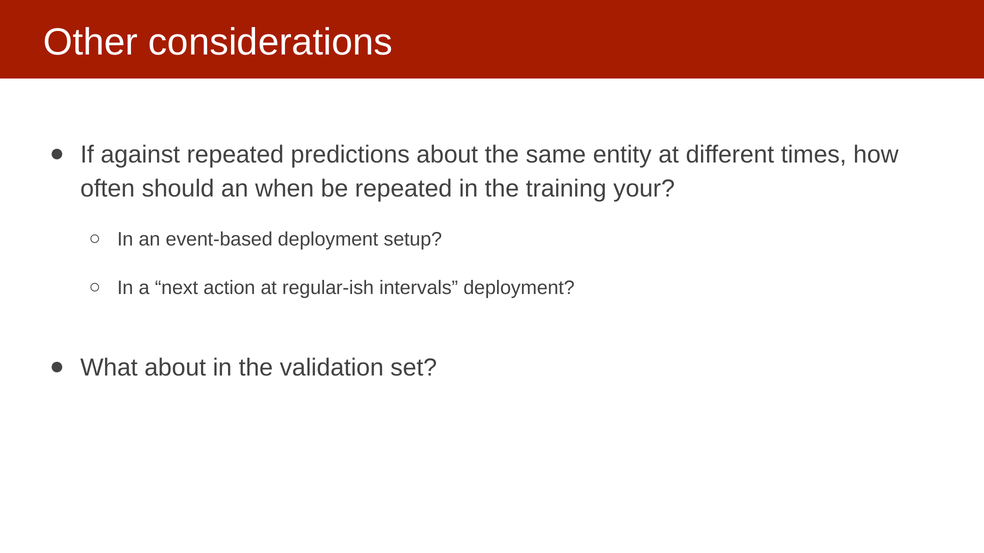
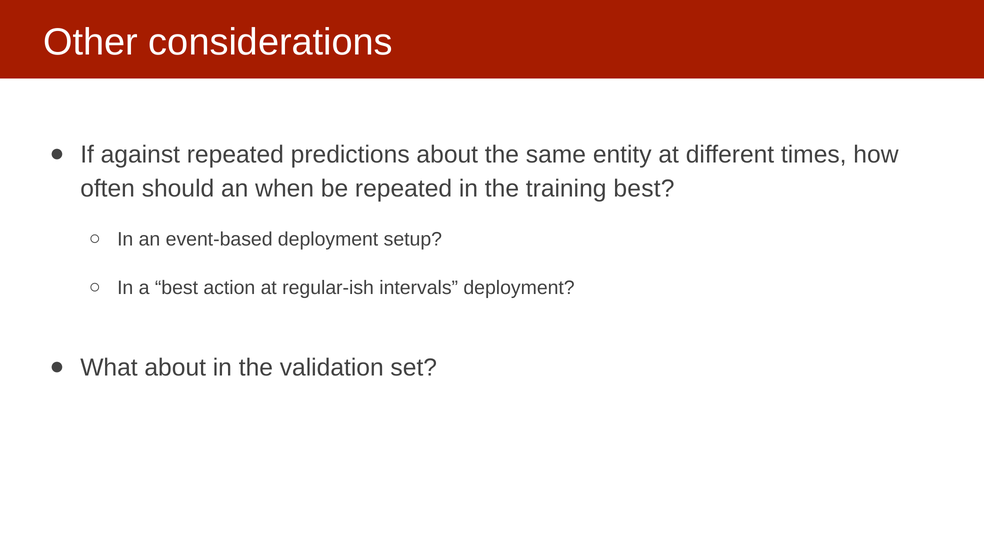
training your: your -> best (644, 189)
a next: next -> best (176, 288)
